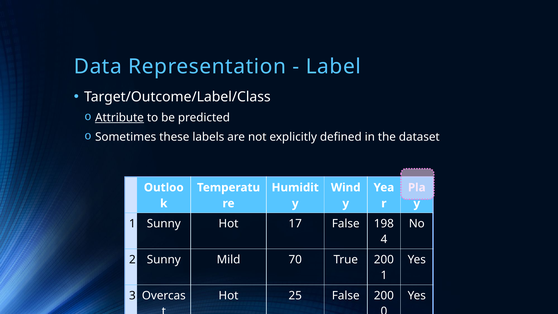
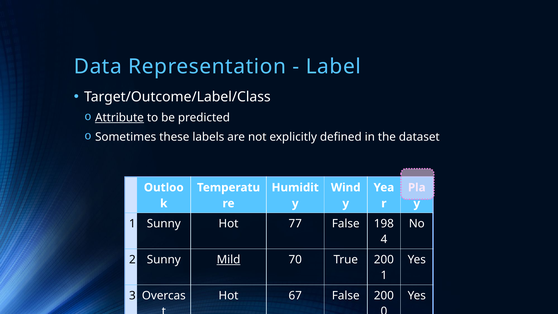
17: 17 -> 77 (295, 224)
Mild underline: none -> present (229, 260)
25: 25 -> 67 (295, 296)
